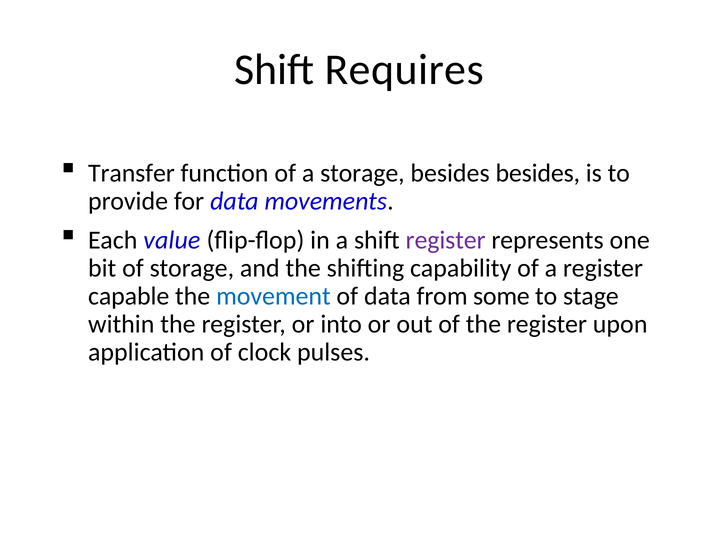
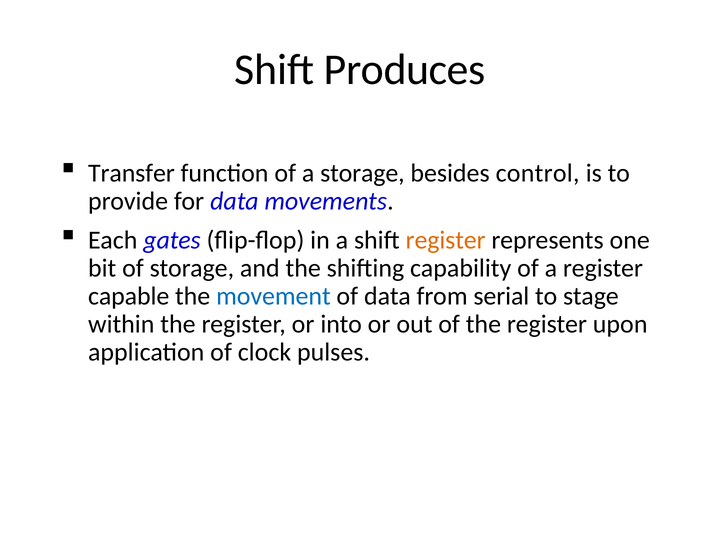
Requires: Requires -> Produces (405, 70)
besides besides: besides -> control (538, 173)
value: value -> gates (172, 240)
register colour: purple -> orange (446, 240)
some: some -> serial (501, 296)
